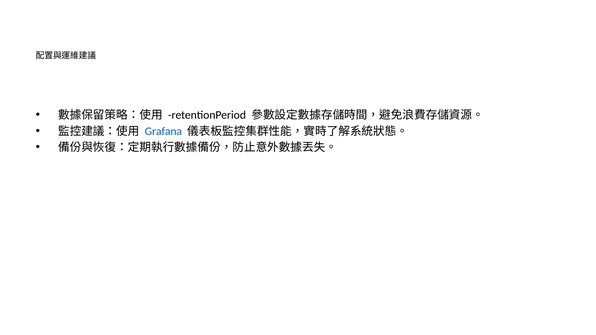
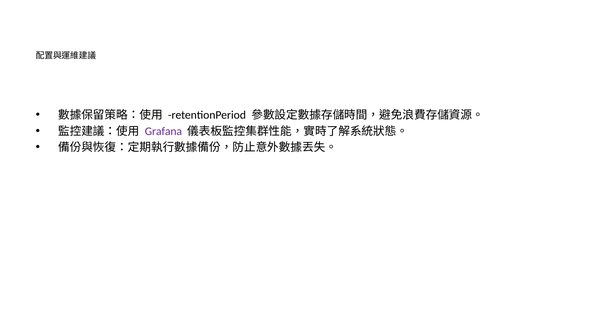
Grafana colour: blue -> purple (163, 131)
